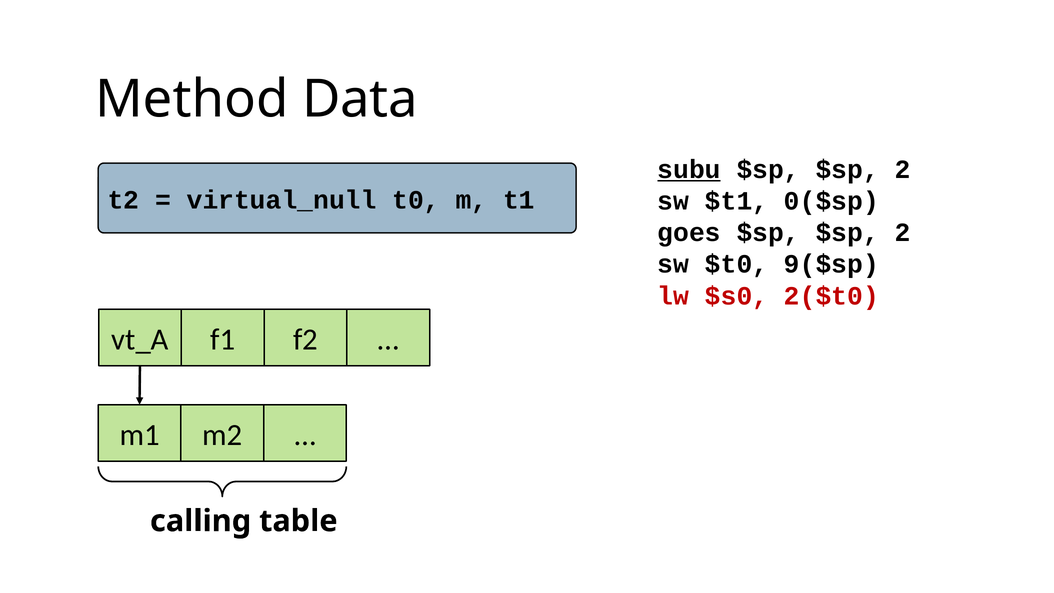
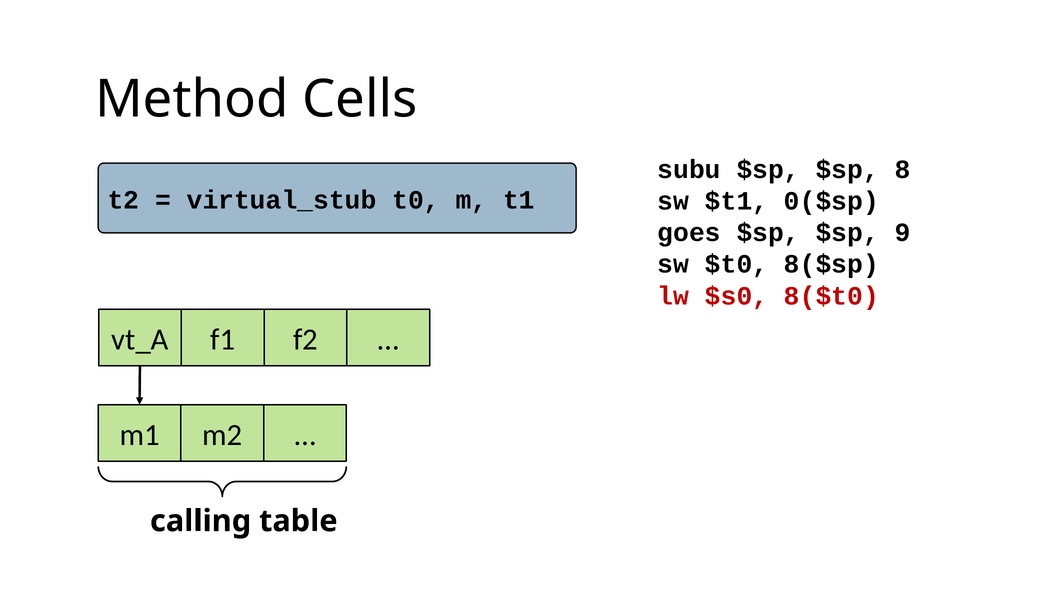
Data: Data -> Cells (360, 100)
subu underline: present -> none (689, 169)
2: 2 -> 8 (903, 169)
virtual_null: virtual_null -> virtual_stub (282, 200)
2: 2 -> 9 (903, 233)
9($sp: 9($sp -> 8($sp (831, 264)
2($t0: 2($t0 -> 8($t0 (831, 296)
